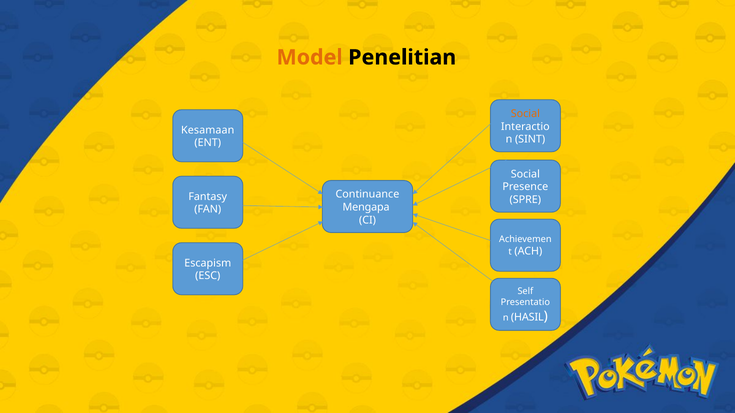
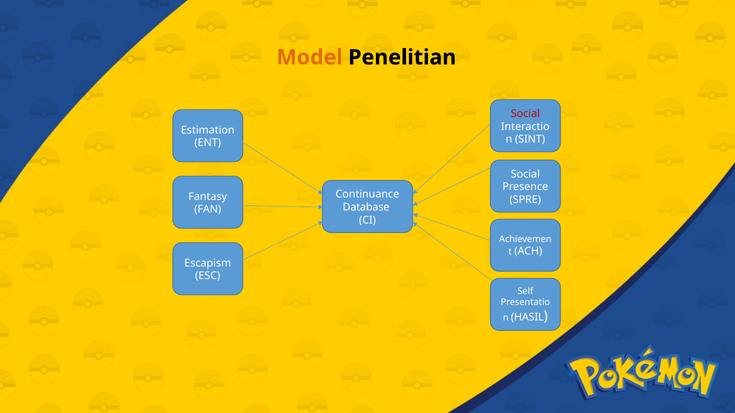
Social colour: orange -> red (525, 114)
Kesamaan: Kesamaan -> Estimation (208, 130)
Mengapa: Mengapa -> Database (366, 207)
